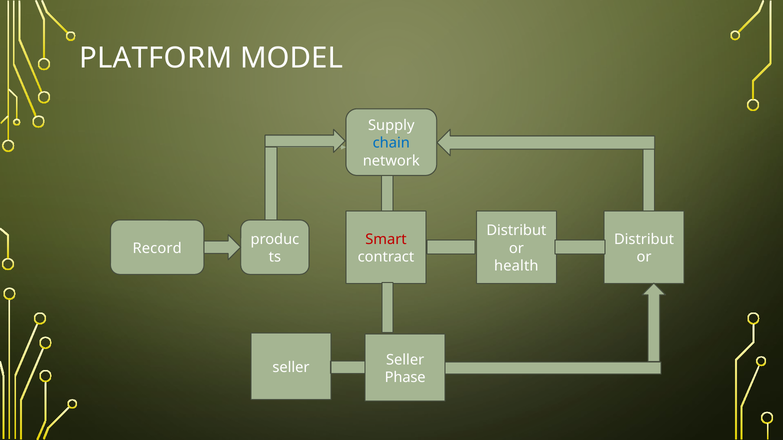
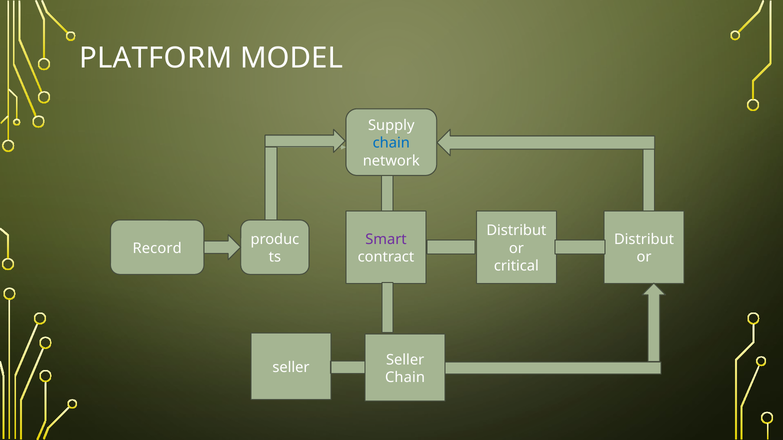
Smart colour: red -> purple (386, 240)
health: health -> critical (516, 266)
Phase: Phase -> Chain (405, 378)
